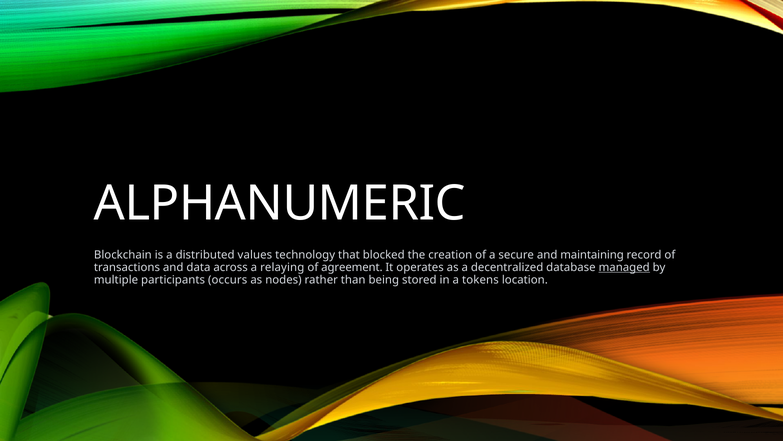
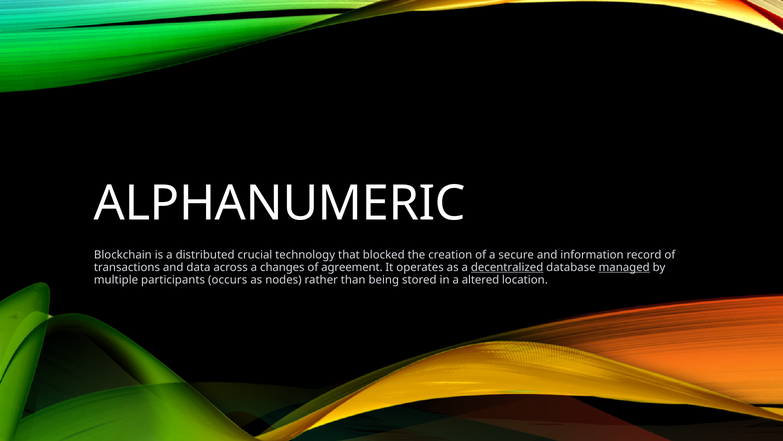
values: values -> crucial (255, 255)
maintaining: maintaining -> information (592, 255)
relaying: relaying -> changes (282, 267)
decentralized underline: none -> present (507, 267)
tokens: tokens -> altered (481, 279)
